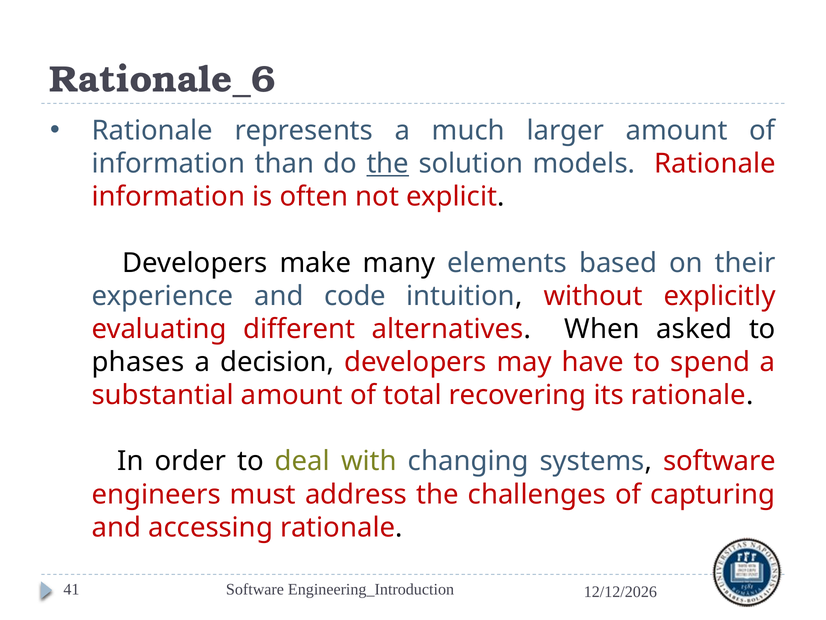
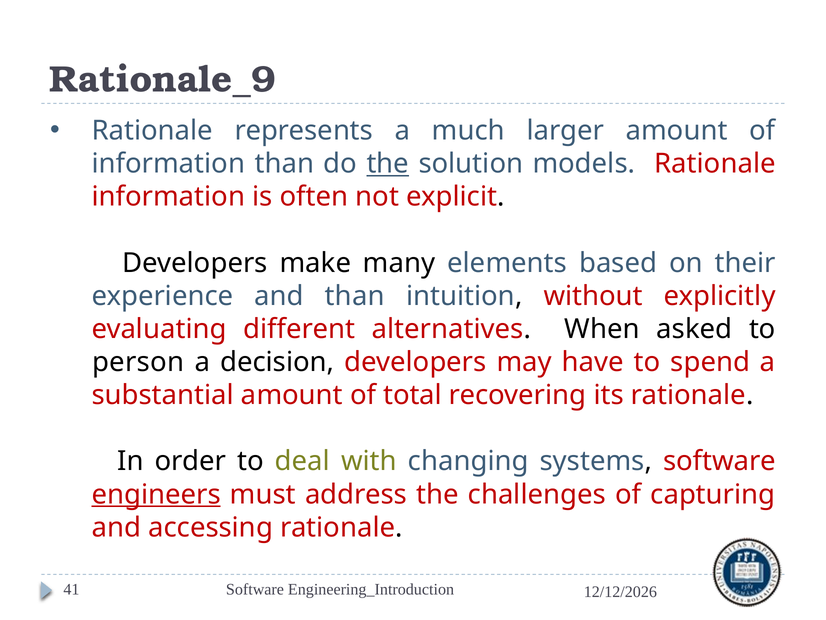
Rationale_6: Rationale_6 -> Rationale_9 (162, 80)
and code: code -> than (355, 296)
phases: phases -> person (138, 362)
engineers underline: none -> present (156, 494)
